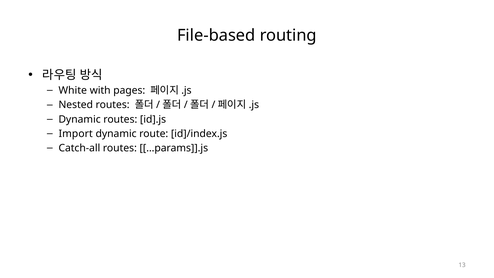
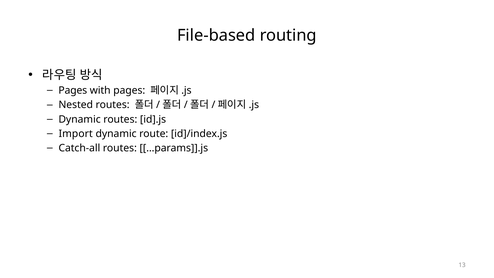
White: White -> Pages (73, 90)
